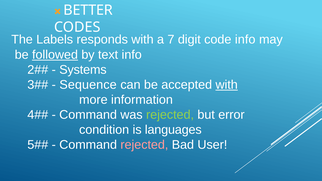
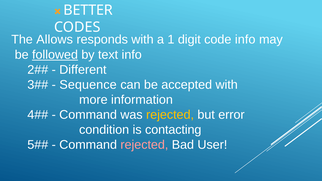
Labels: Labels -> Allows (55, 40)
7: 7 -> 1 (171, 40)
Systems: Systems -> Different (83, 70)
with underline: present -> none (227, 85)
rejected colour: light green -> yellow (170, 115)
languages: languages -> contacting (173, 130)
